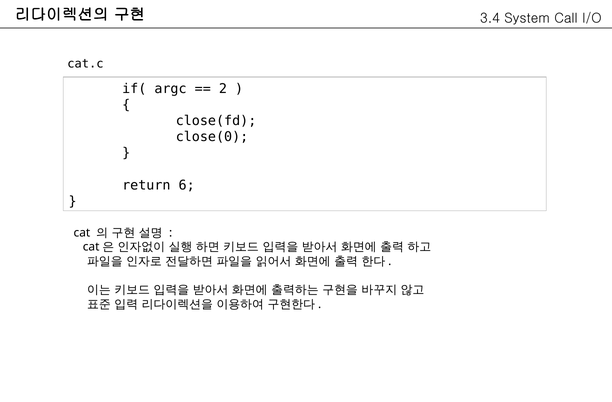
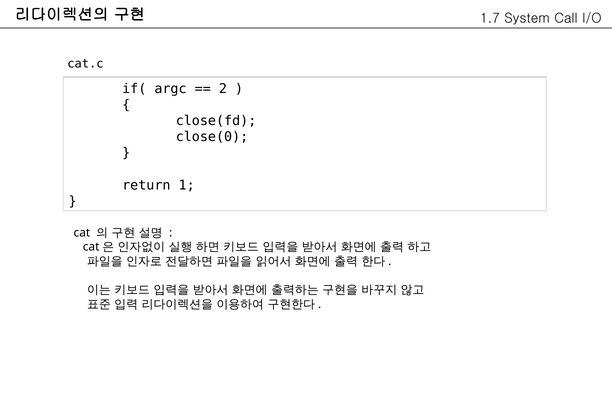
3.4: 3.4 -> 1.7 (490, 18)
6: 6 -> 1 (187, 185)
